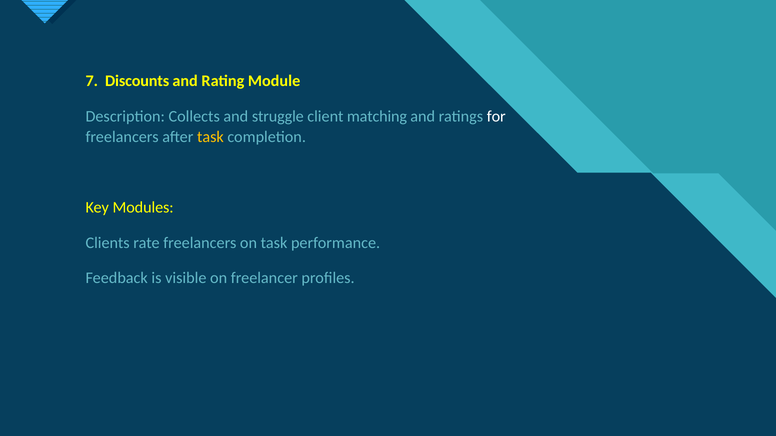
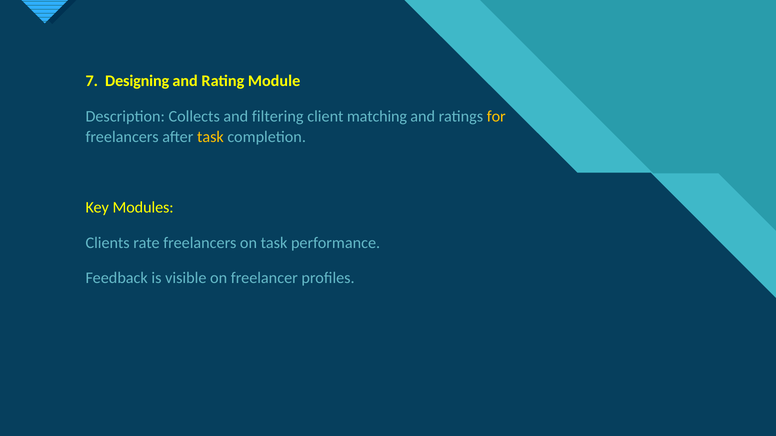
Discounts: Discounts -> Designing (137, 81)
struggle: struggle -> filtering (278, 116)
for colour: white -> yellow (496, 116)
